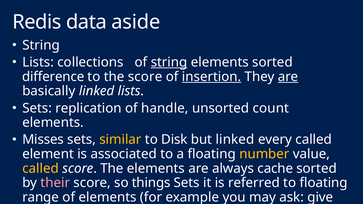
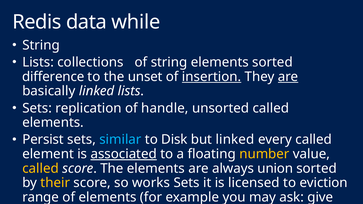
aside: aside -> while (136, 22)
string underline: present -> none (169, 62)
the score: score -> unset (145, 77)
unsorted count: count -> called (271, 108)
Misses: Misses -> Persist (43, 140)
similar colour: yellow -> light blue (120, 140)
associated underline: none -> present (124, 154)
cache: cache -> union (275, 169)
their colour: pink -> yellow (55, 183)
things: things -> works (151, 183)
referred: referred -> licensed (254, 183)
to floating: floating -> eviction (324, 183)
